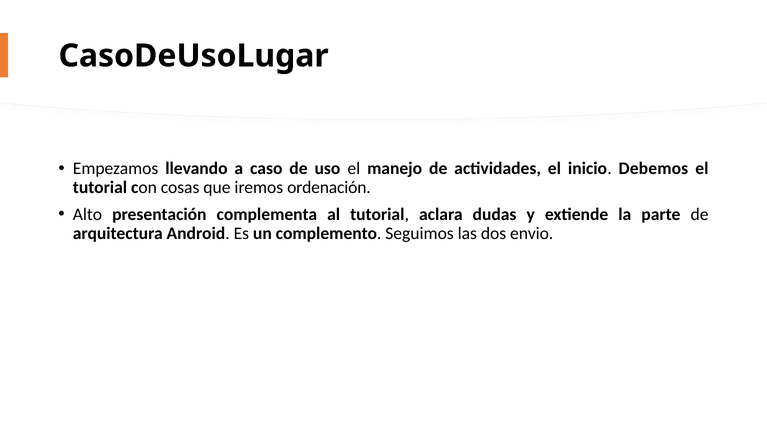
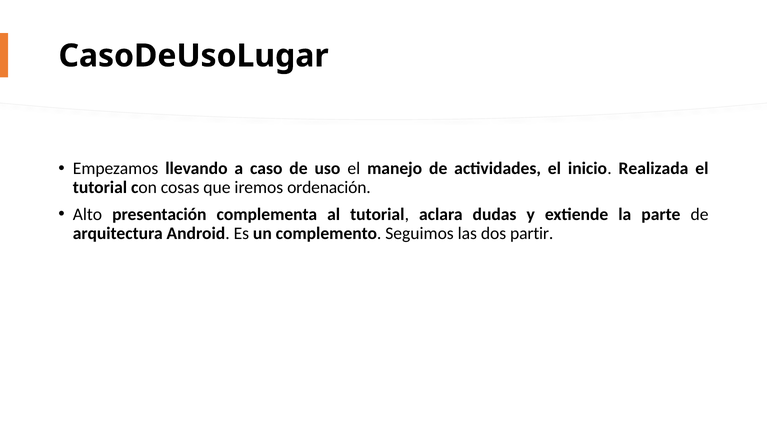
Debemos: Debemos -> Realizada (653, 168)
envio: envio -> partir (532, 233)
